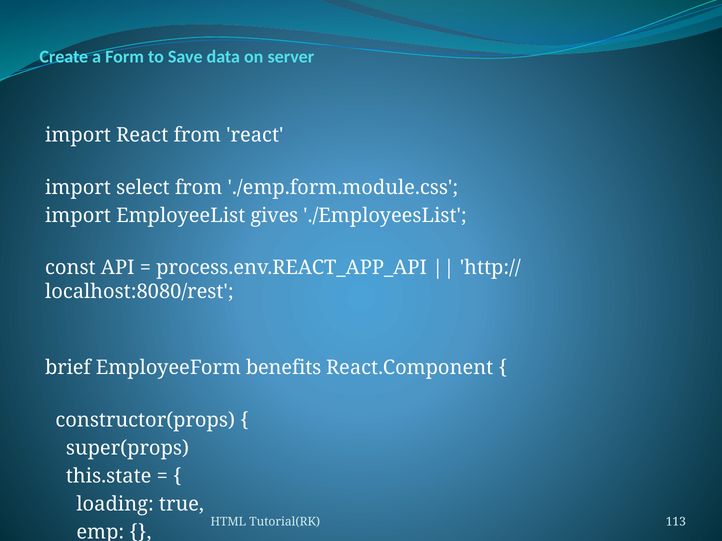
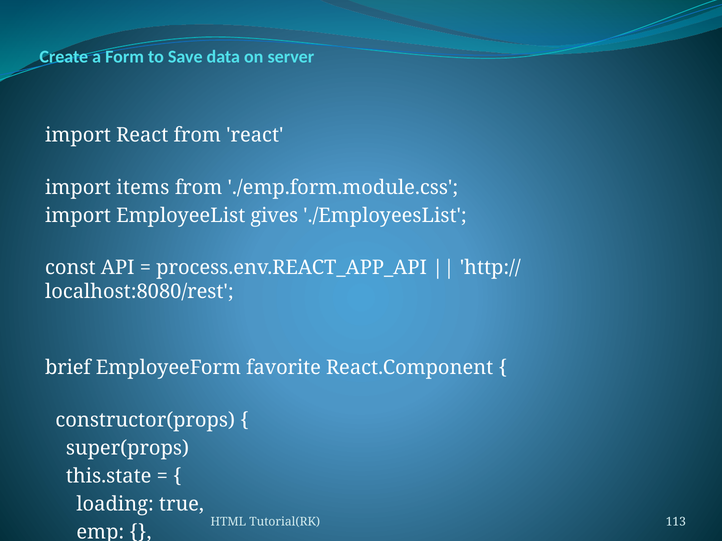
select: select -> items (143, 188)
benefits: benefits -> favorite (284, 368)
